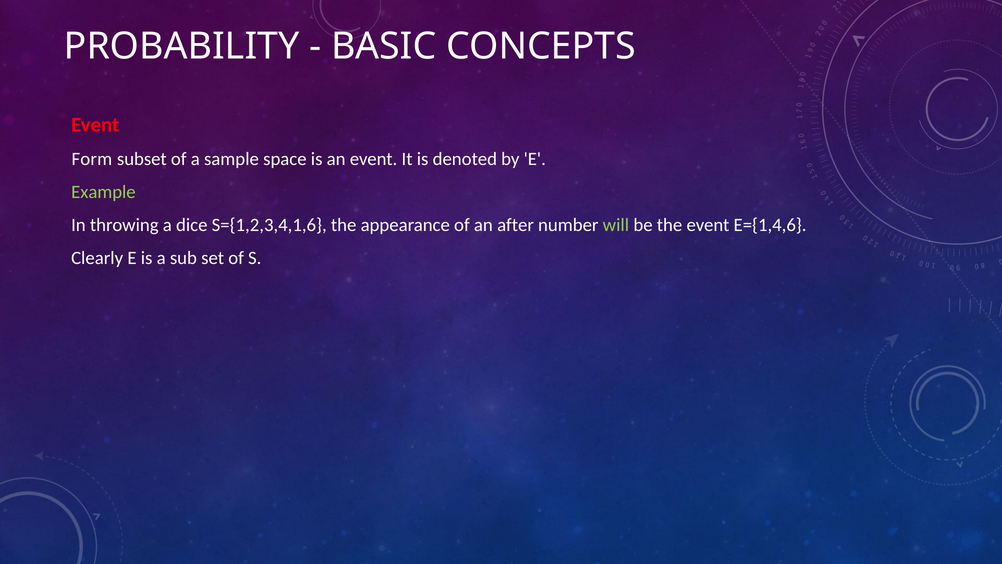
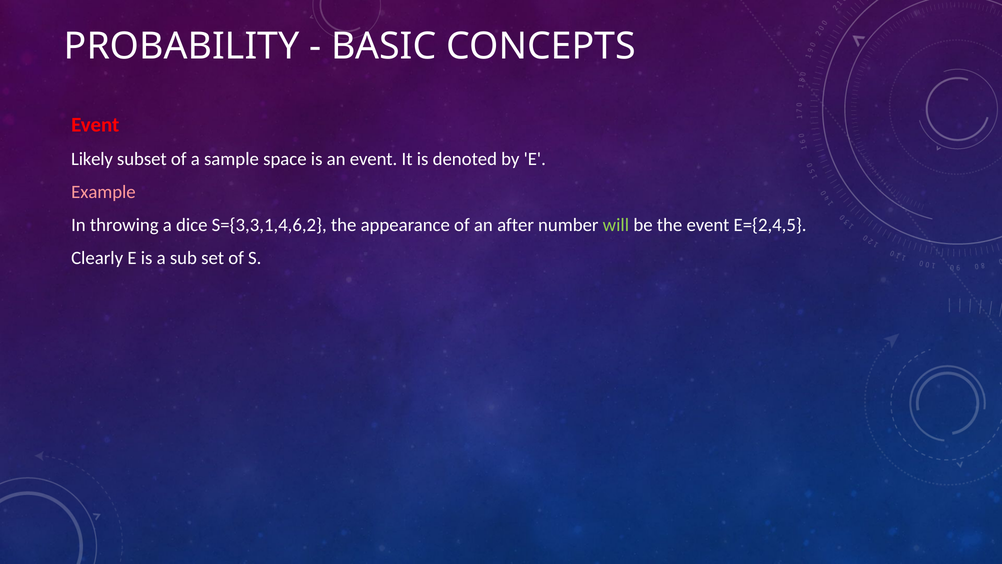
Form: Form -> Likely (92, 159)
Example colour: light green -> pink (103, 192)
S={1,2,3,4,1,6: S={1,2,3,4,1,6 -> S={3,3,1,4,6,2 (269, 225)
E={1,4,6: E={1,4,6 -> E={2,4,5 (770, 225)
